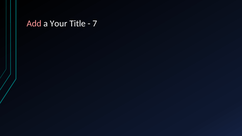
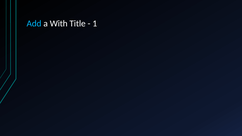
Add colour: pink -> light blue (34, 24)
Your: Your -> With (59, 24)
7: 7 -> 1 (95, 24)
